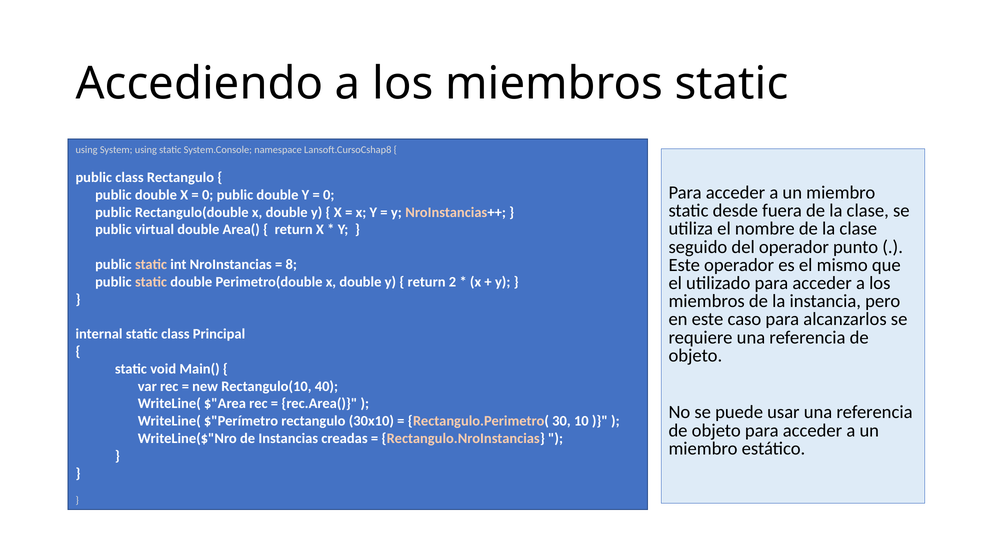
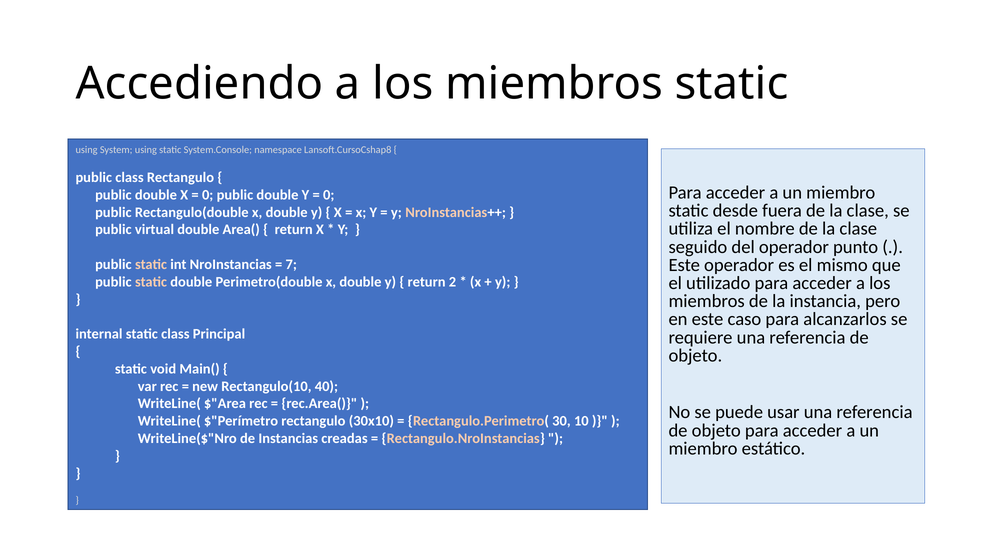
8: 8 -> 7 (291, 264)
